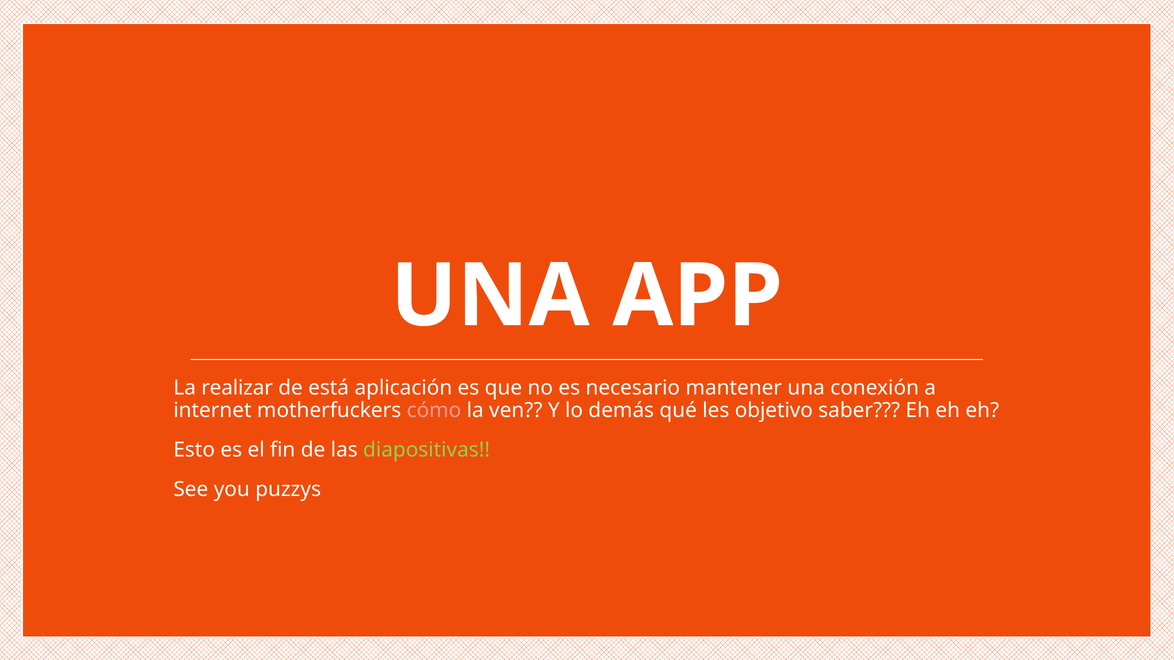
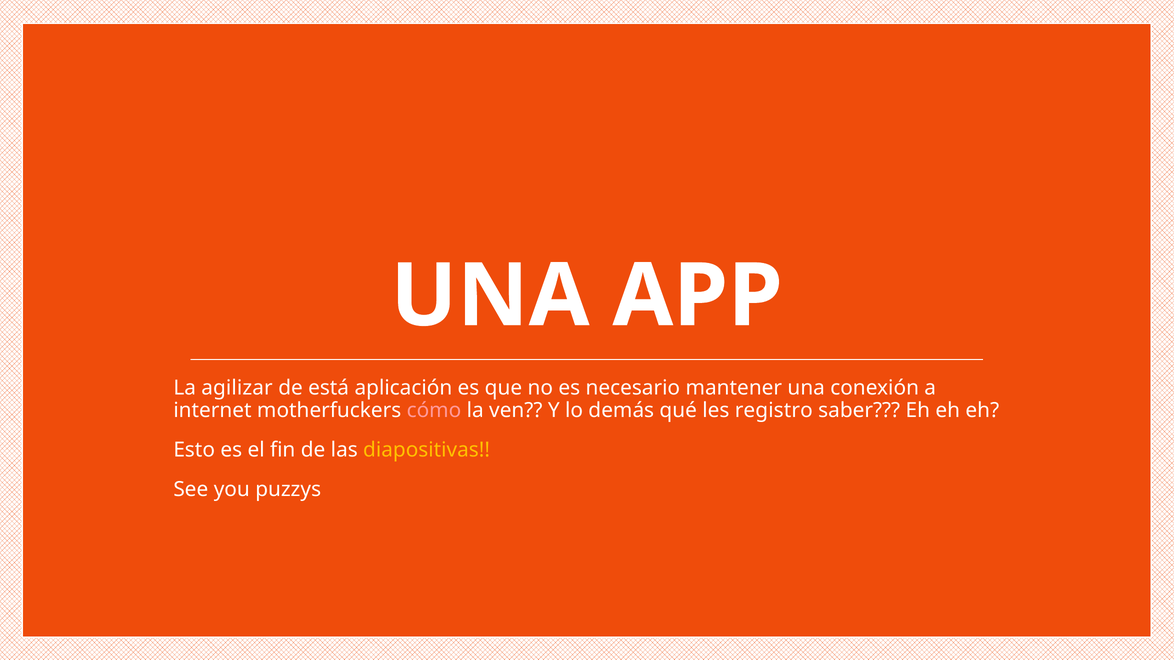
realizar: realizar -> agilizar (237, 388)
objetivo: objetivo -> registro (774, 411)
diapositivas colour: light green -> yellow (427, 450)
